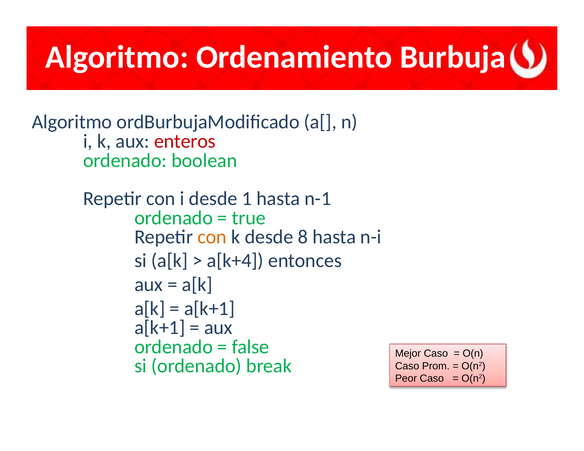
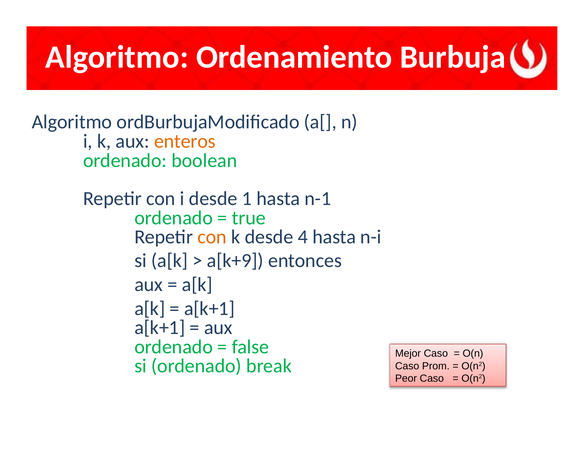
enteros colour: red -> orange (185, 141)
8: 8 -> 4 (303, 237)
a[k+4: a[k+4 -> a[k+9 (235, 261)
